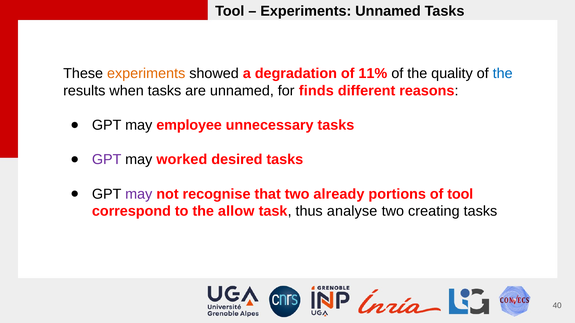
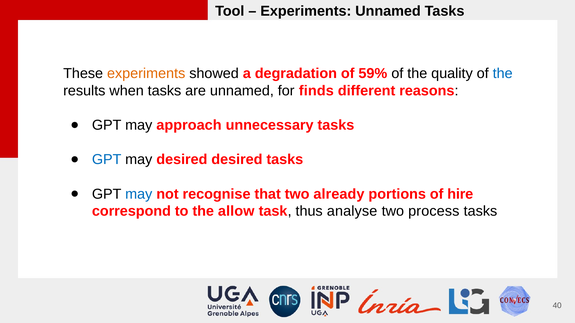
11%: 11% -> 59% (373, 73)
employee: employee -> approach (189, 125)
GPT colour: purple -> blue (107, 160)
may worked: worked -> desired (182, 160)
may colour: purple -> blue (139, 194)
of tool: tool -> hire (460, 194)
creating: creating -> process (434, 211)
